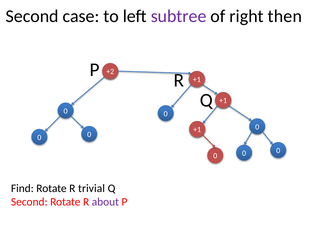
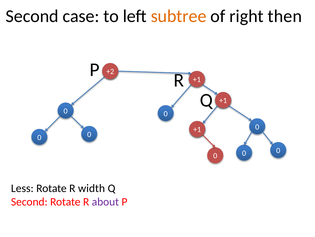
subtree colour: purple -> orange (179, 16)
Find: Find -> Less (22, 188)
trivial: trivial -> width (92, 188)
